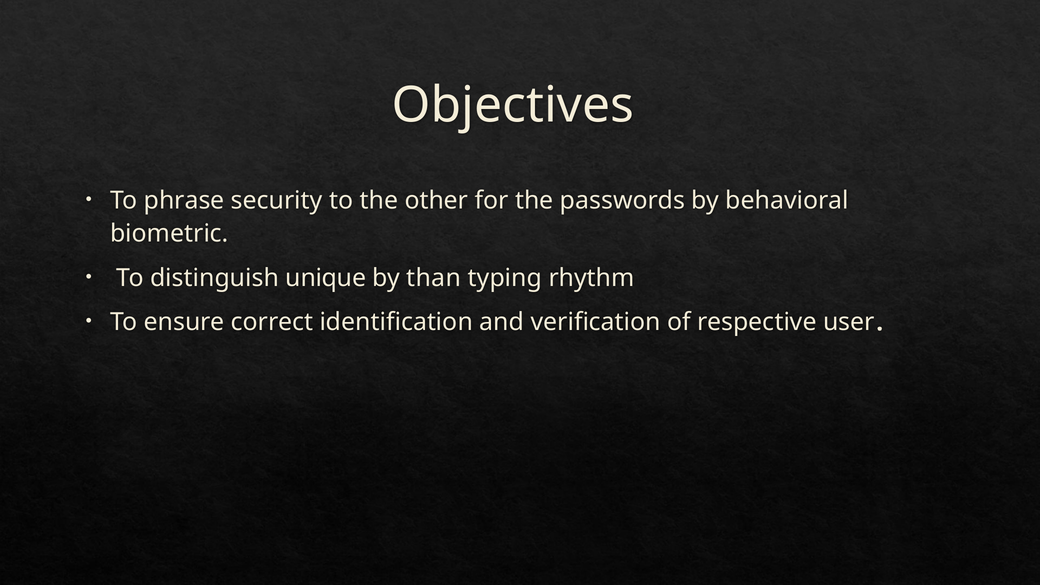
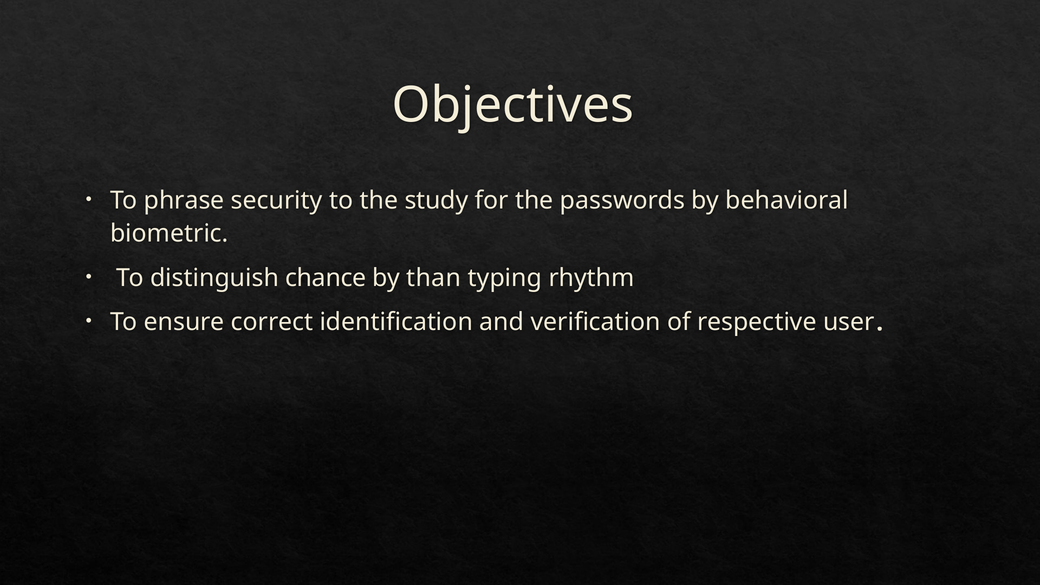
other: other -> study (436, 201)
unique: unique -> chance (326, 278)
